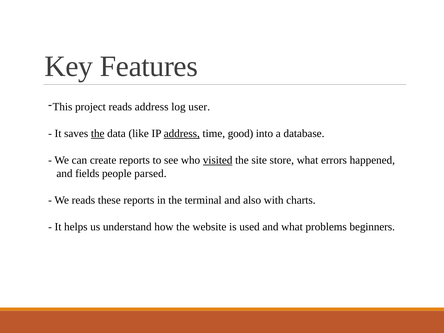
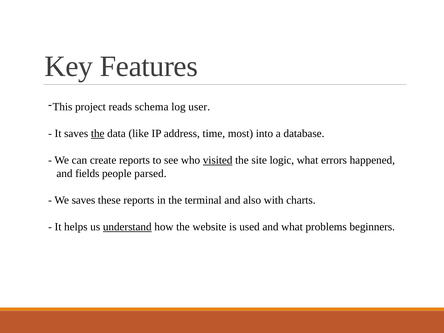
reads address: address -> schema (152, 107)
address underline: present -> none (182, 134)
good: good -> most (240, 134)
store: store -> logic (282, 160)
We reads: reads -> saves (83, 200)
understand underline: none -> present (127, 227)
